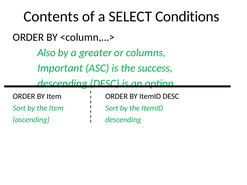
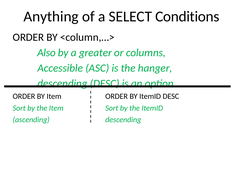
Contents: Contents -> Anything (51, 16)
Important: Important -> Accessible (60, 68)
success: success -> hanger (155, 68)
